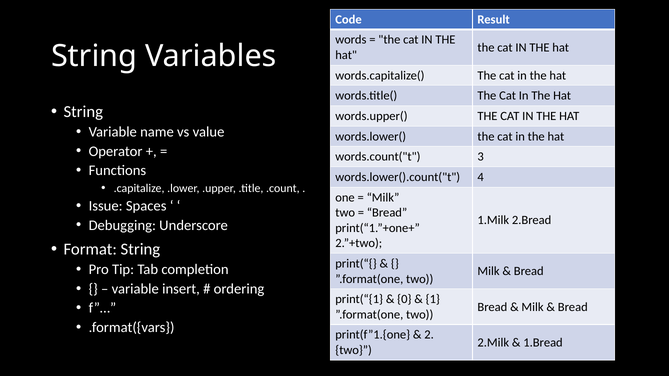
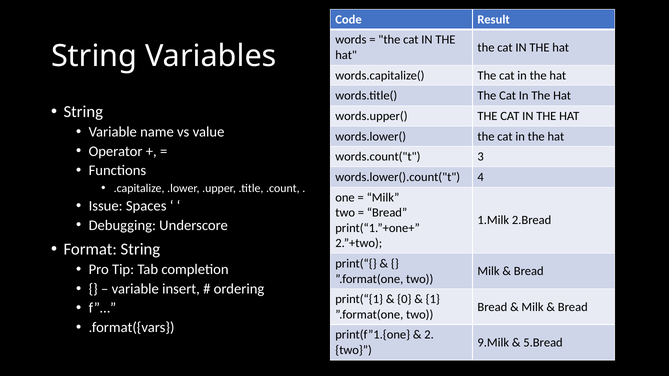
2.Milk: 2.Milk -> 9.Milk (493, 343)
1.Bread: 1.Bread -> 5.Bread (543, 343)
